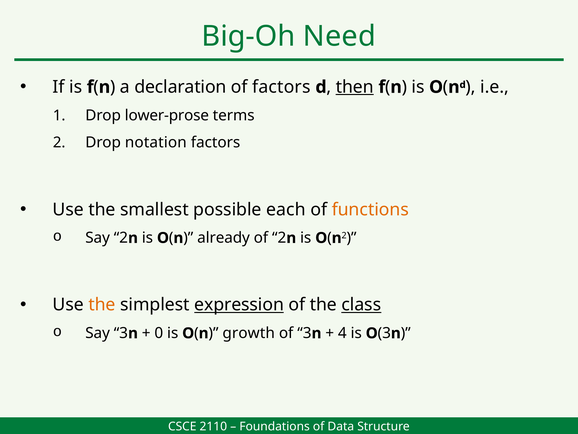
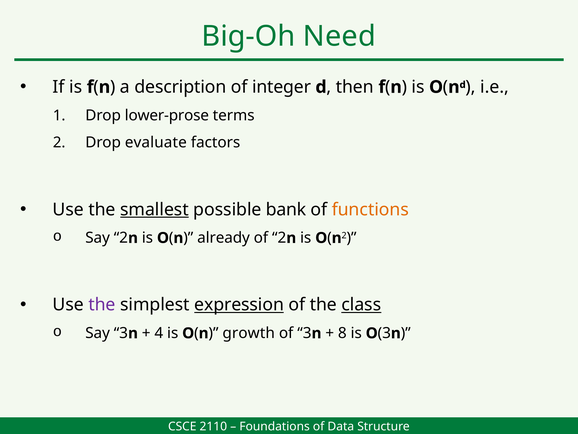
declaration: declaration -> description (180, 87)
of factors: factors -> integer (282, 87)
then underline: present -> none (355, 87)
notation: notation -> evaluate (156, 142)
smallest underline: none -> present (154, 209)
each: each -> bank (286, 209)
the colour: orange -> purple (102, 304)
0: 0 -> 4 (159, 333)
4: 4 -> 8 (342, 333)
